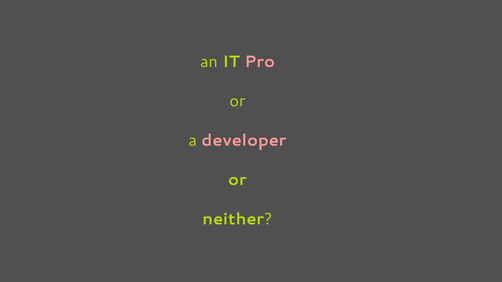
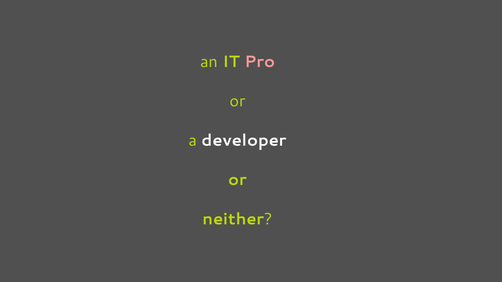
developer colour: pink -> white (244, 141)
